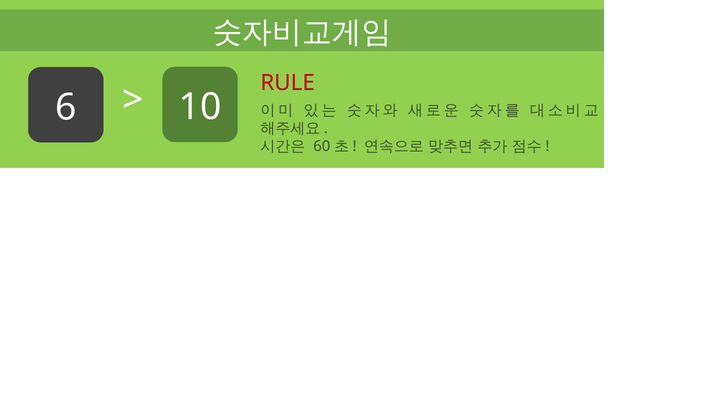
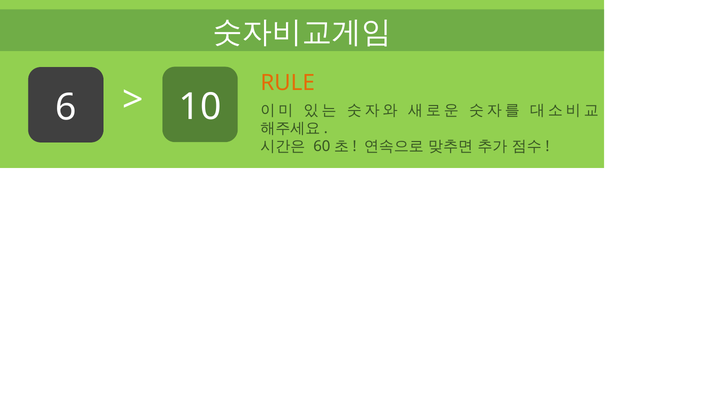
RULE colour: red -> orange (288, 83)
